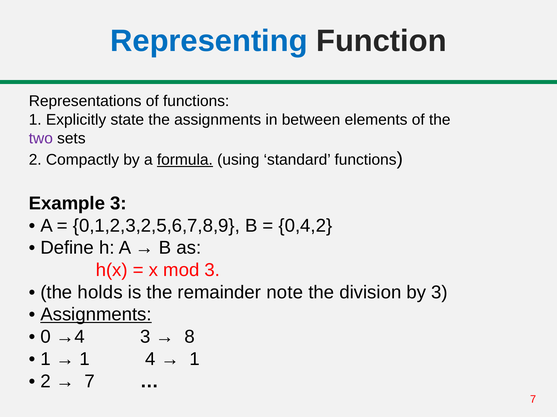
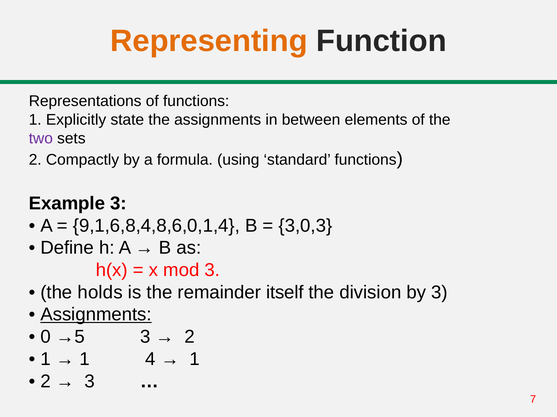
Representing colour: blue -> orange (209, 41)
formula underline: present -> none (185, 160)
0,1,2,3,2,5,6,7,8,9: 0,1,2,3,2,5,6,7,8,9 -> 9,1,6,8,4,8,6,0,1,4 (156, 226)
0,4,2: 0,4,2 -> 3,0,3 (305, 226)
note: note -> itself (285, 293)
→4: →4 -> →5 (70, 337)
8: 8 -> 2 (190, 337)
7: 7 -> 3 (90, 382)
